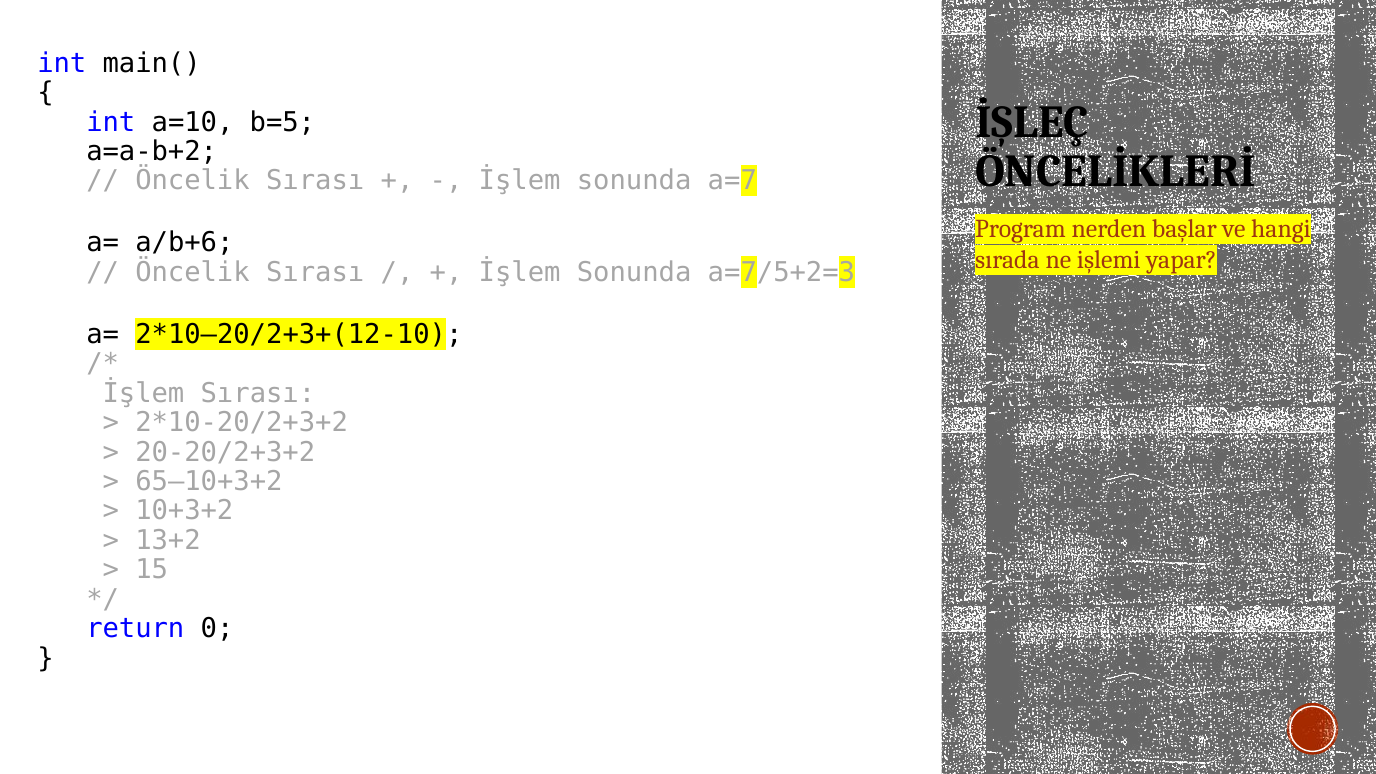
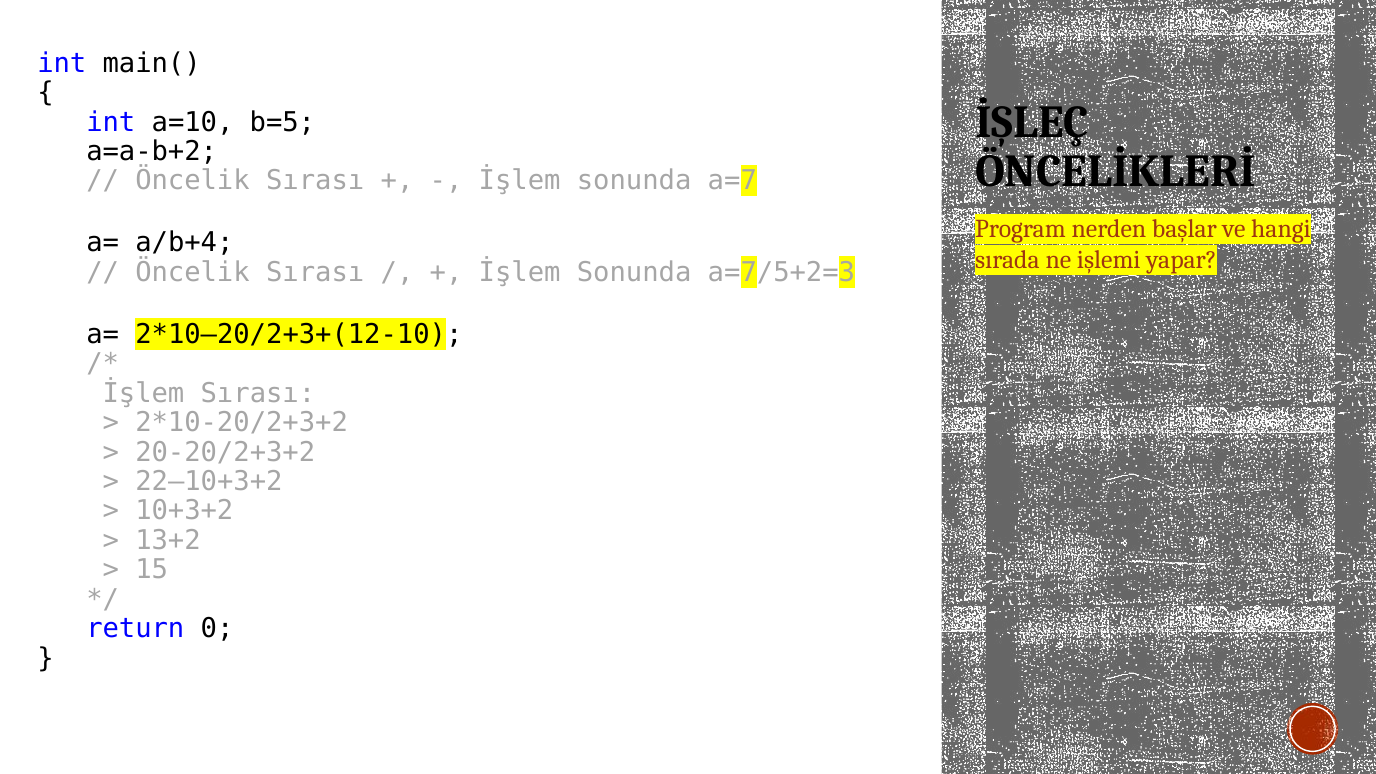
a/b+6: a/b+6 -> a/b+4 (184, 243)
65–10+3+2: 65–10+3+2 -> 22–10+3+2 (209, 482)
